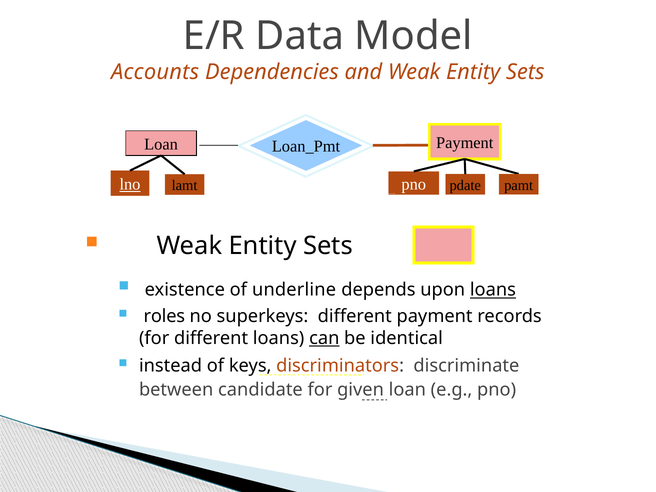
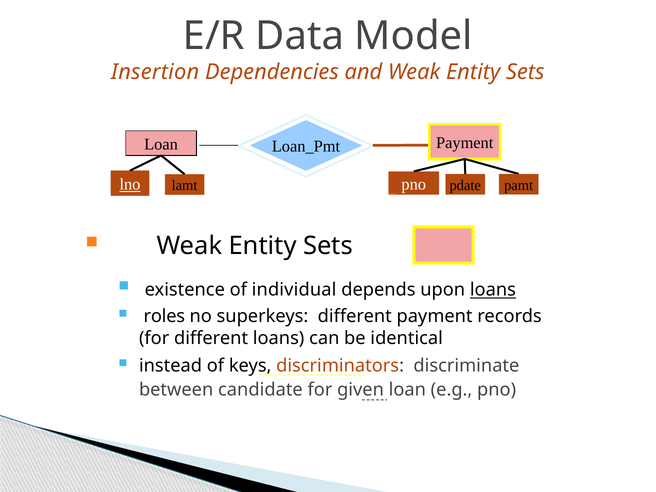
Accounts: Accounts -> Insertion (155, 72)
underline: underline -> individual (294, 290)
can underline: present -> none (324, 338)
